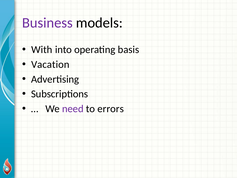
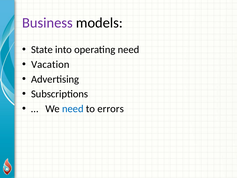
With: With -> State (42, 50)
operating basis: basis -> need (129, 50)
need colour: purple -> blue (73, 109)
